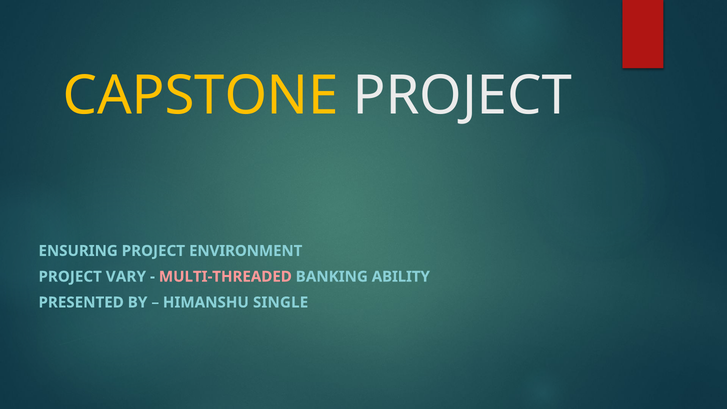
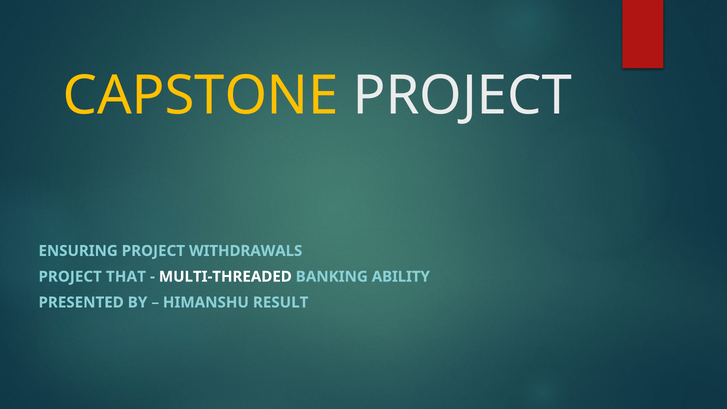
ENVIRONMENT: ENVIRONMENT -> WITHDRAWALS (246, 251)
VARY: VARY -> THAT (126, 277)
MULTI-THREADED colour: pink -> white (225, 277)
SINGLE: SINGLE -> RESULT (281, 302)
